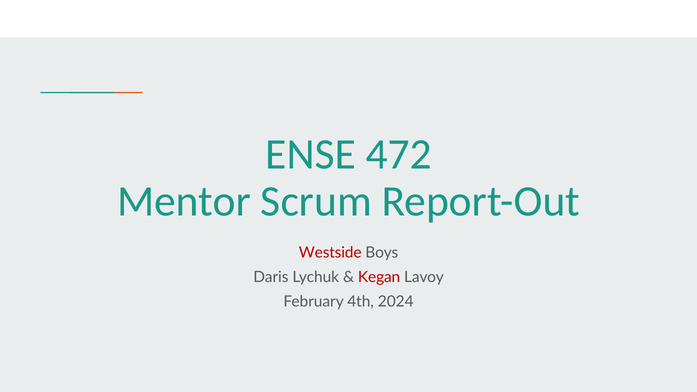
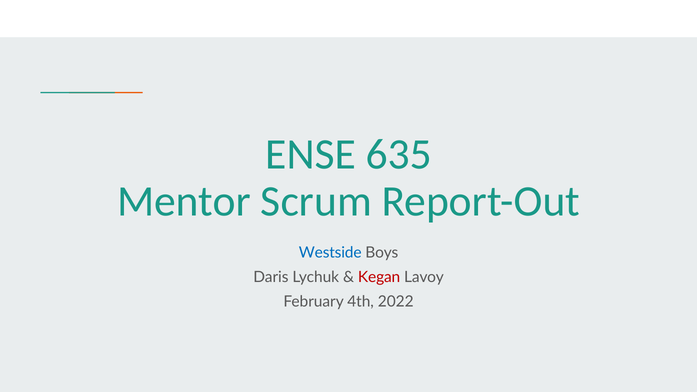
472: 472 -> 635 (399, 154)
Westside colour: red -> blue (330, 253)
2024: 2024 -> 2022 (396, 302)
